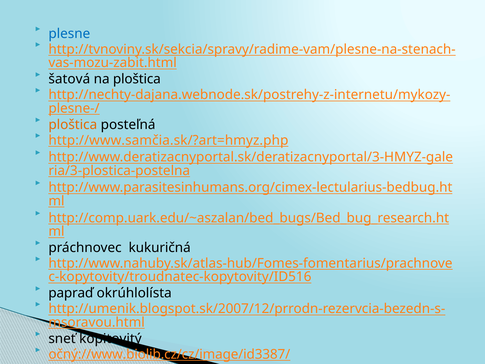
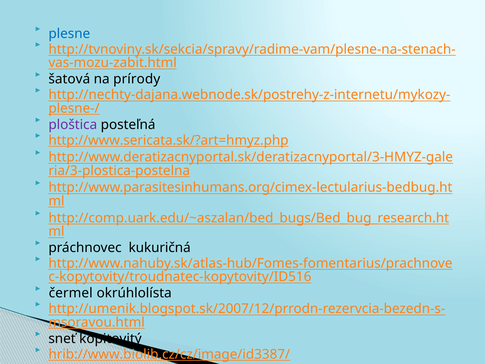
na ploštica: ploštica -> prírody (137, 79)
ploštica colour: orange -> purple (73, 125)
http://www.samčia.sk/?art=hmyz.php: http://www.samčia.sk/?art=hmyz.php -> http://www.sericata.sk/?art=hmyz.php (168, 140)
papraď: papraď -> čermel (71, 293)
očný://www.biolib.cz/cz/image/id3387/: očný://www.biolib.cz/cz/image/id3387/ -> hrib://www.biolib.cz/cz/image/id3387/ (169, 354)
